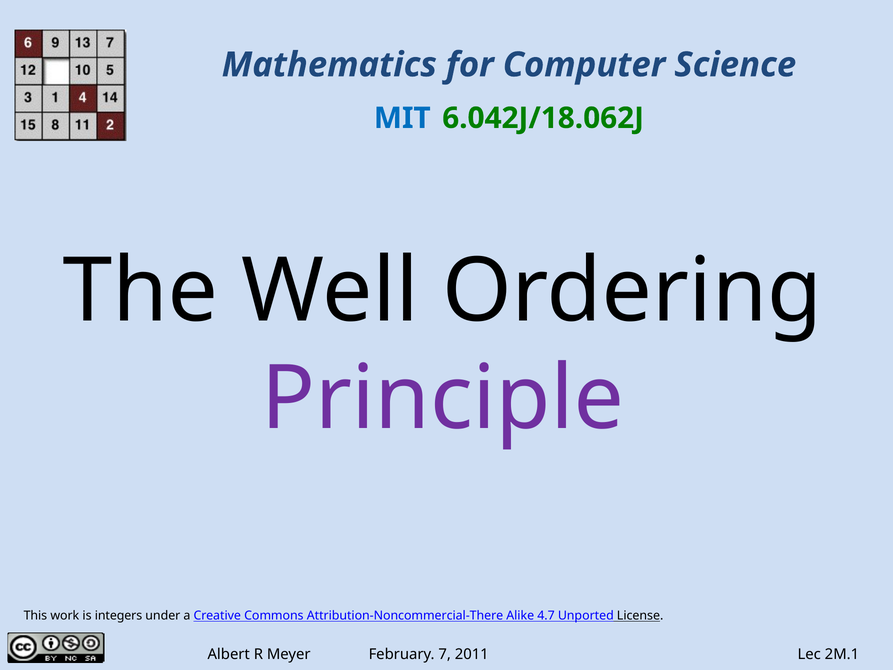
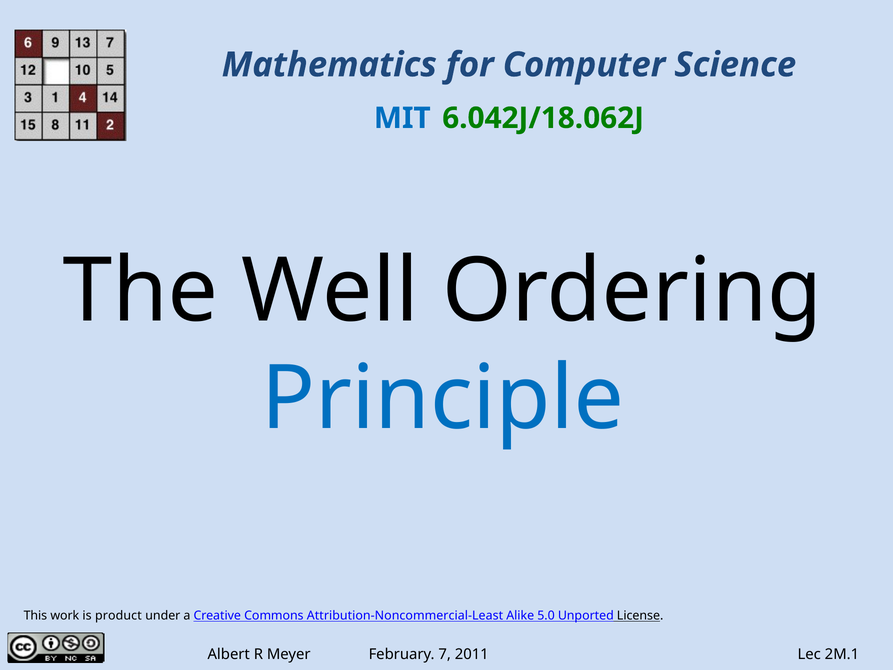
Principle colour: purple -> blue (443, 398)
integers: integers -> product (118, 615)
Attribution-Noncommercial-There: Attribution-Noncommercial-There -> Attribution-Noncommercial-Least (405, 615)
4.7: 4.7 -> 5.0 (546, 615)
